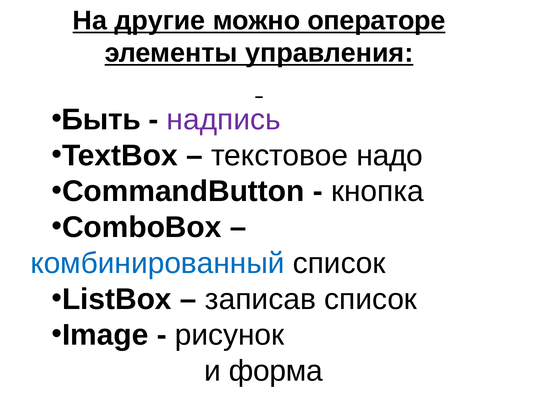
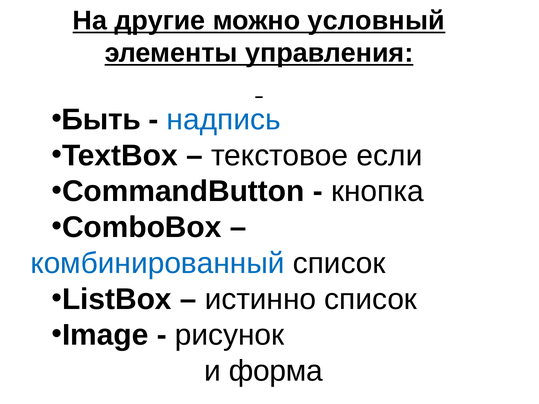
операторе: операторе -> условный (376, 21)
надпись colour: purple -> blue (224, 120)
надо: надо -> если (390, 156)
записав: записав -> истинно (261, 299)
